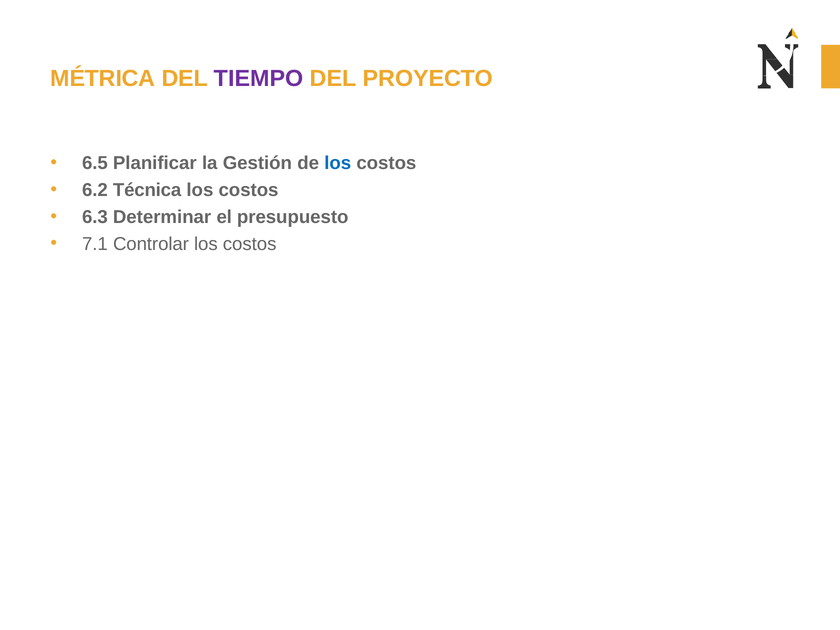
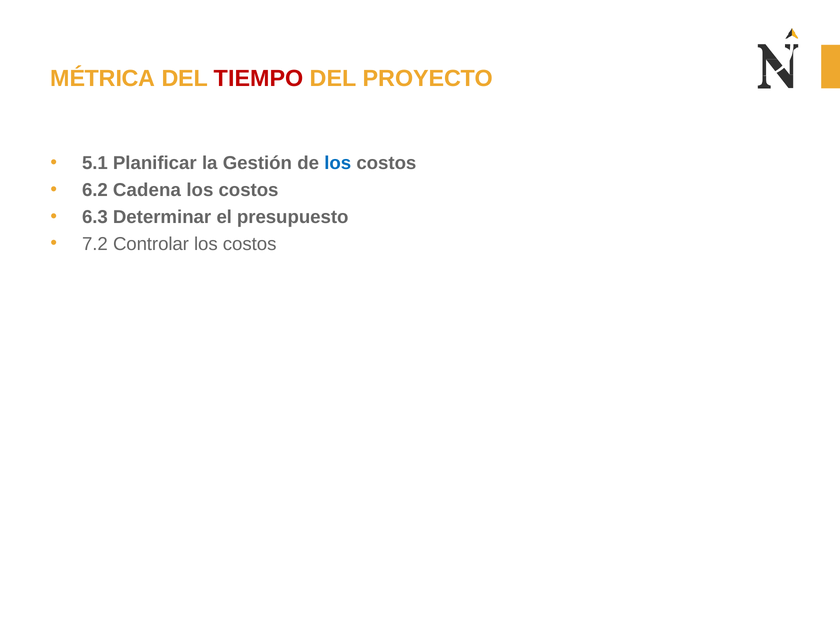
TIEMPO colour: purple -> red (259, 79)
6.5: 6.5 -> 5.1 (95, 163)
Técnica: Técnica -> Cadena (147, 190)
7.1: 7.1 -> 7.2 (95, 244)
